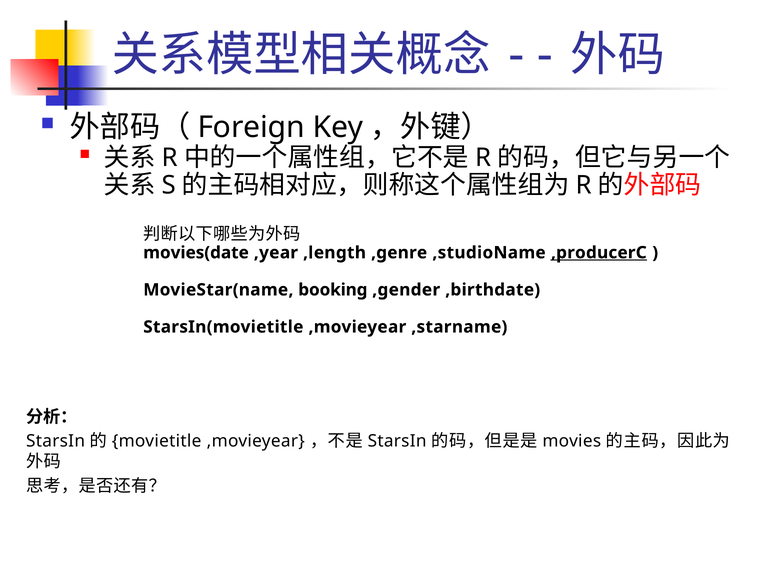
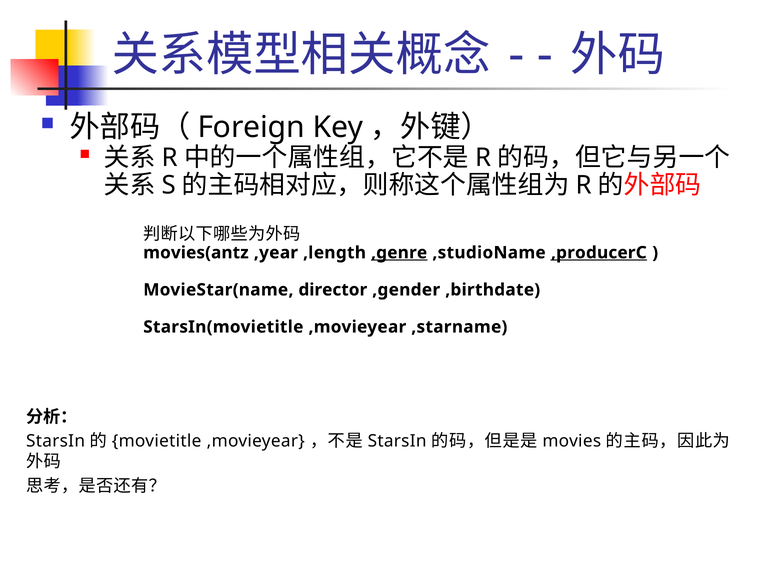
movies(date: movies(date -> movies(antz (196, 253)
,genre underline: none -> present (399, 253)
booking: booking -> director (333, 290)
